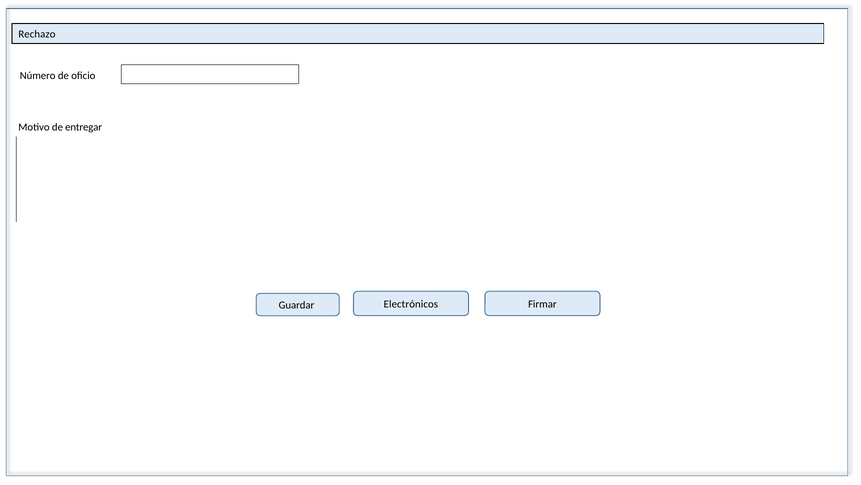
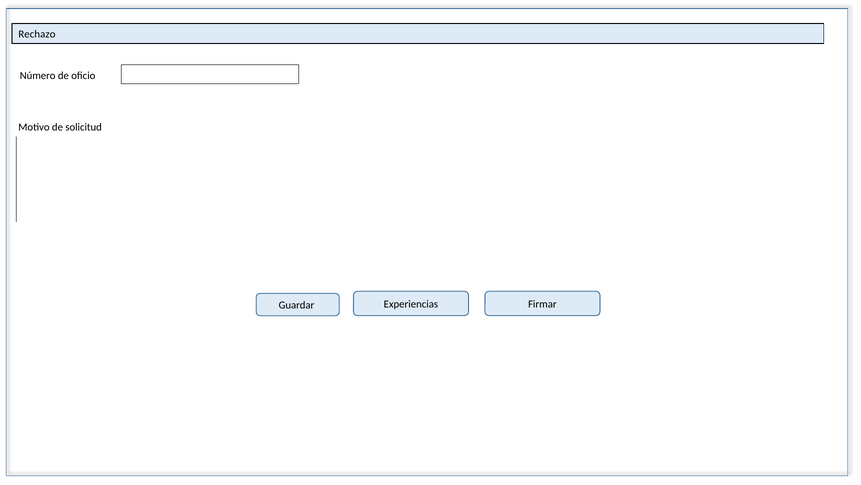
entregar: entregar -> solicitud (84, 127)
Electrónicos: Electrónicos -> Experiencias (411, 304)
